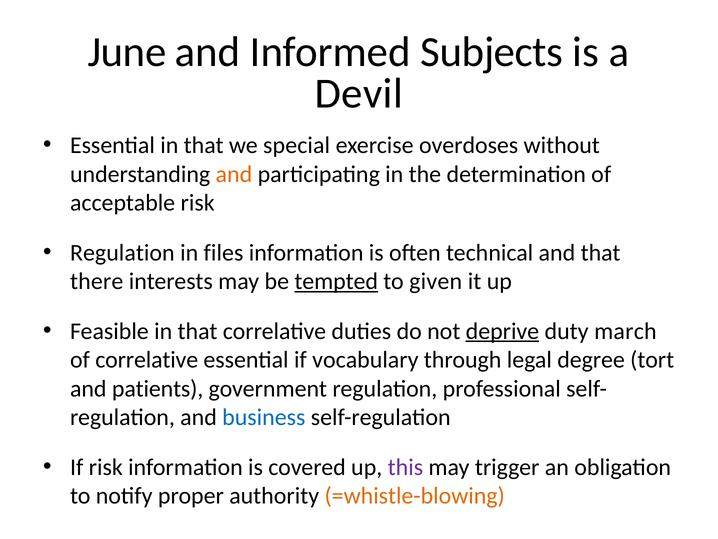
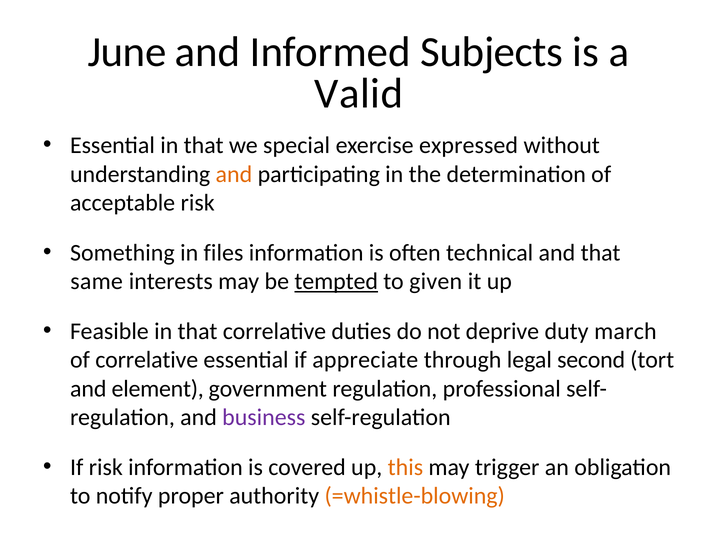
Devil: Devil -> Valid (359, 93)
overdoses: overdoses -> expressed (469, 145)
Regulation: Regulation -> Something (122, 252)
there: there -> same (97, 281)
deprive underline: present -> none (502, 331)
vocabulary: vocabulary -> appreciate (365, 360)
degree: degree -> second (591, 360)
patients: patients -> element (158, 388)
business colour: blue -> purple (264, 417)
this colour: purple -> orange (405, 467)
